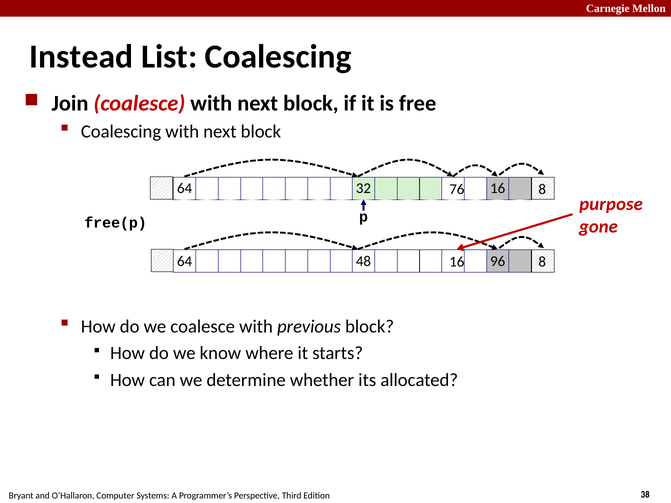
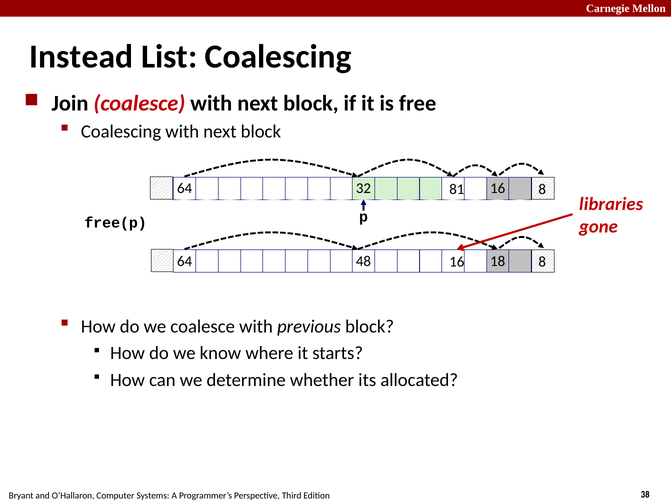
76: 76 -> 81 (457, 189)
purpose: purpose -> libraries (611, 204)
96: 96 -> 18 (498, 261)
